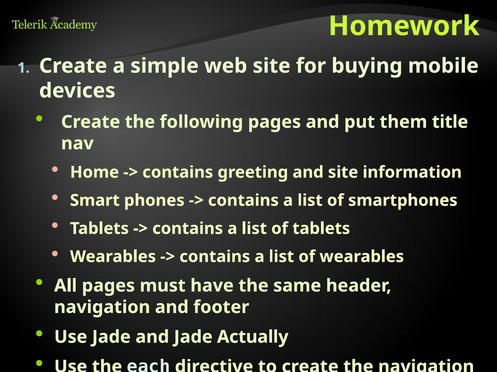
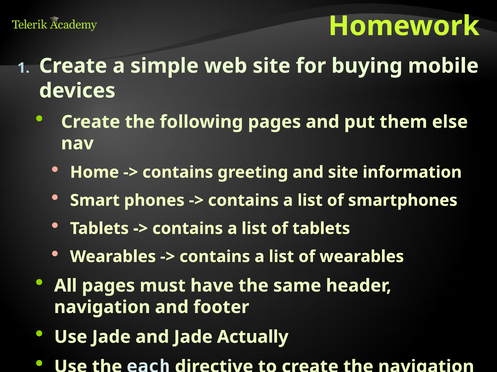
title: title -> else (450, 122)
